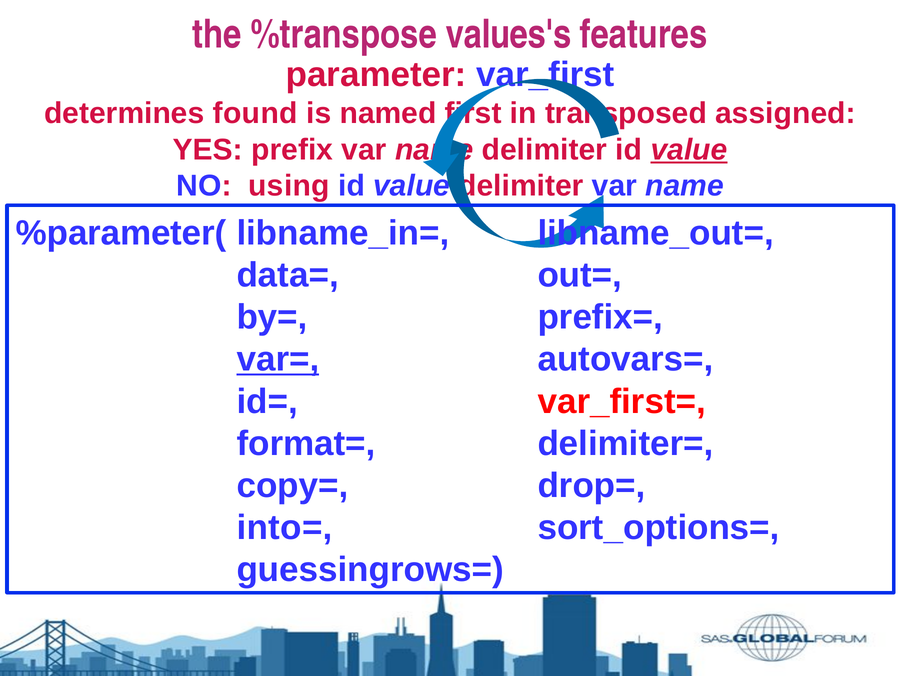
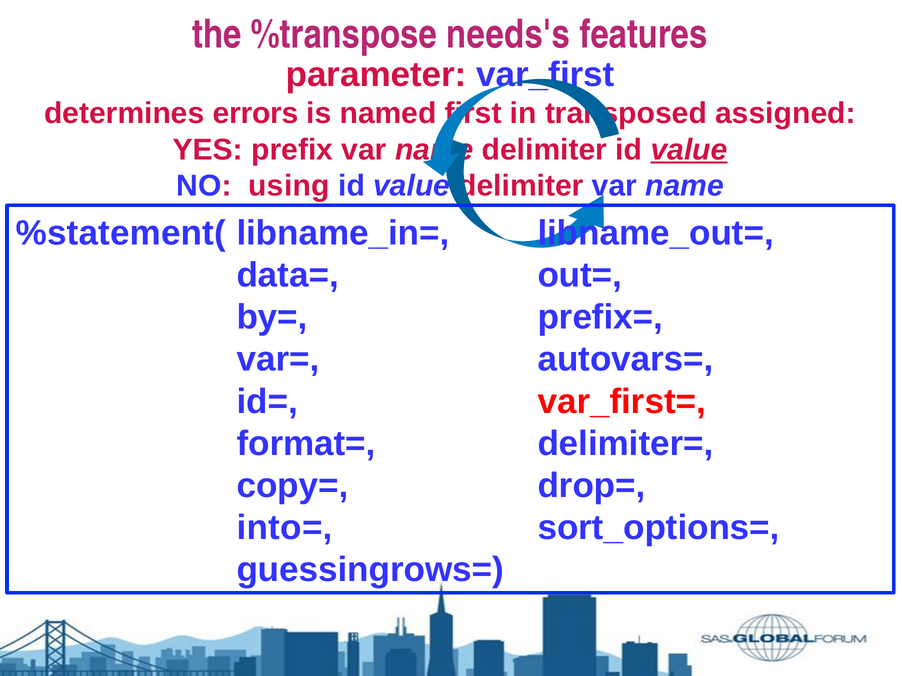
values's: values's -> needs's (508, 34)
found: found -> errors (256, 114)
%parameter(: %parameter( -> %statement( (121, 233)
var= underline: present -> none (278, 360)
